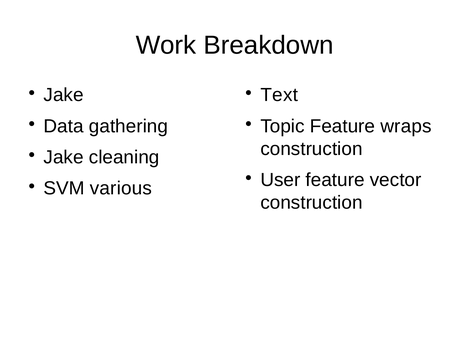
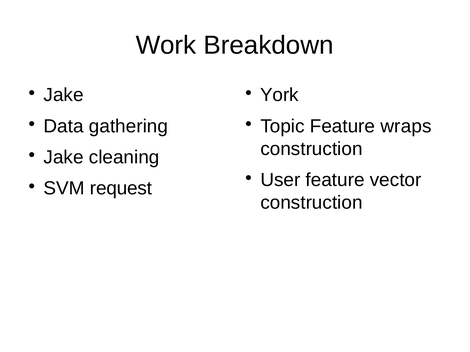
Text: Text -> York (279, 95)
various: various -> request (121, 189)
